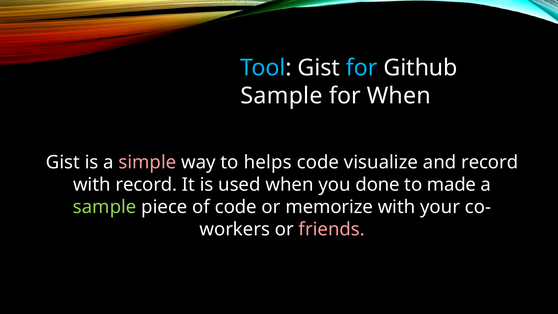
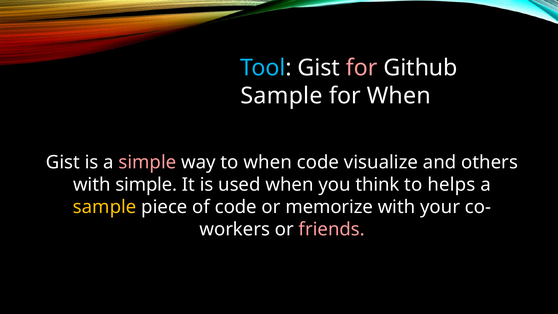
for colour: light blue -> pink (362, 68)
to helps: helps -> when (268, 162)
and record: record -> others (490, 162)
with record: record -> simple (146, 185)
done: done -> think (378, 185)
made: made -> helps (451, 185)
sample colour: light green -> yellow (105, 207)
